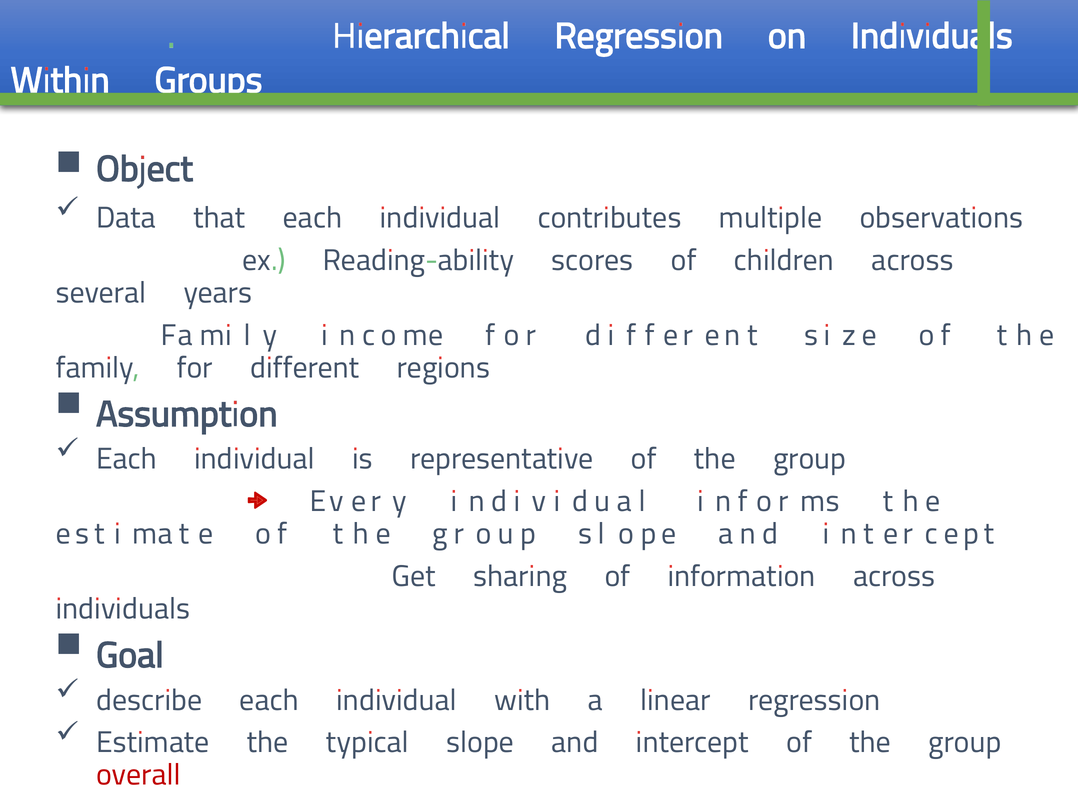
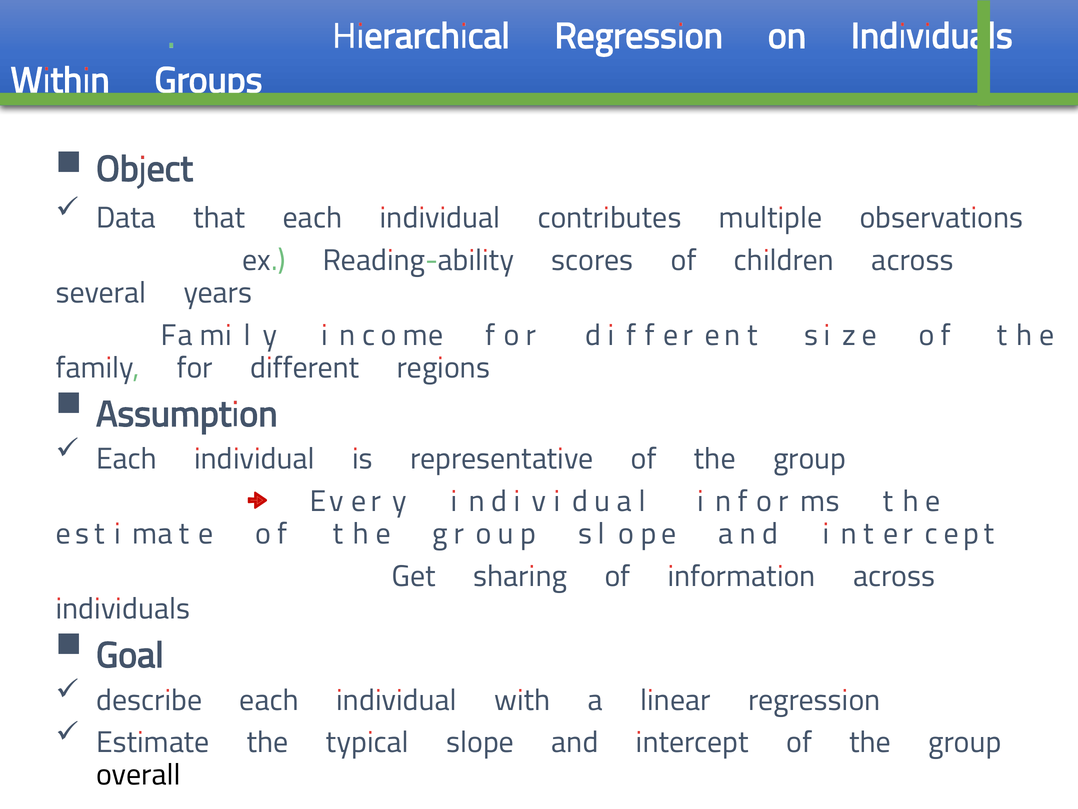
overall colour: red -> black (138, 774)
